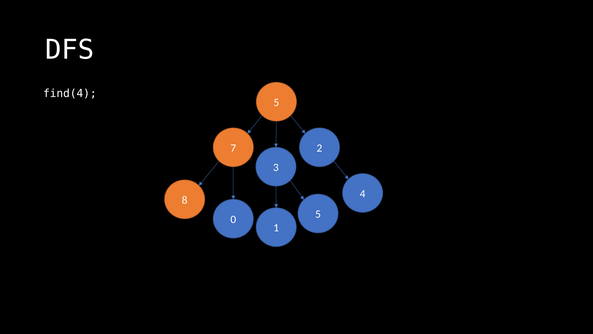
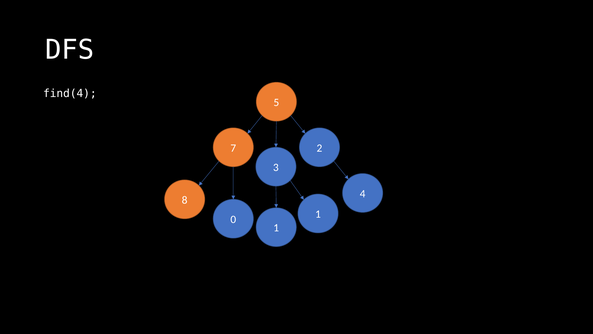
0 5: 5 -> 1 (318, 214)
